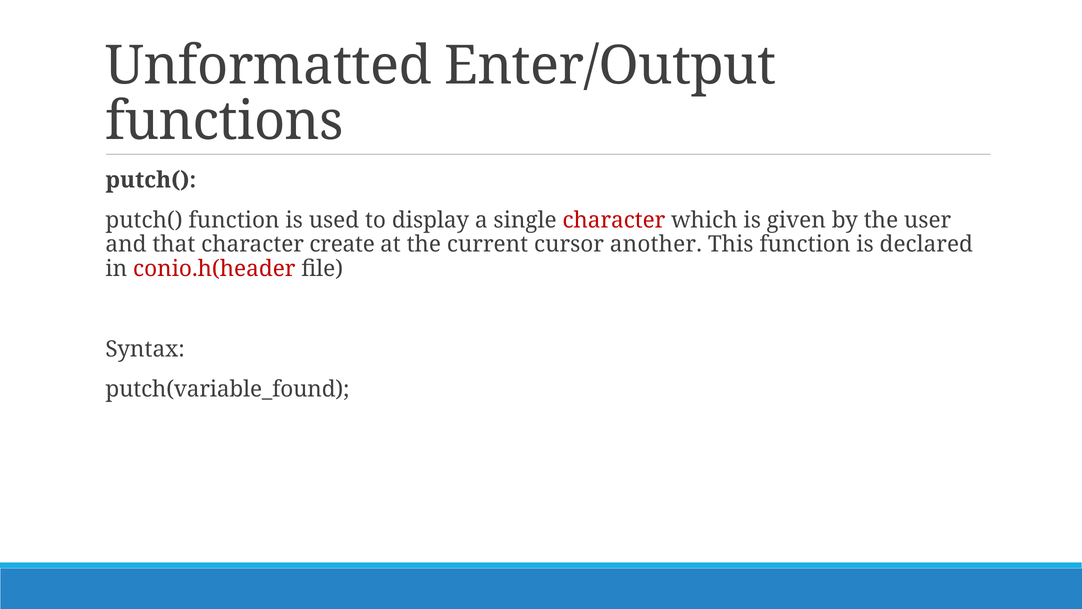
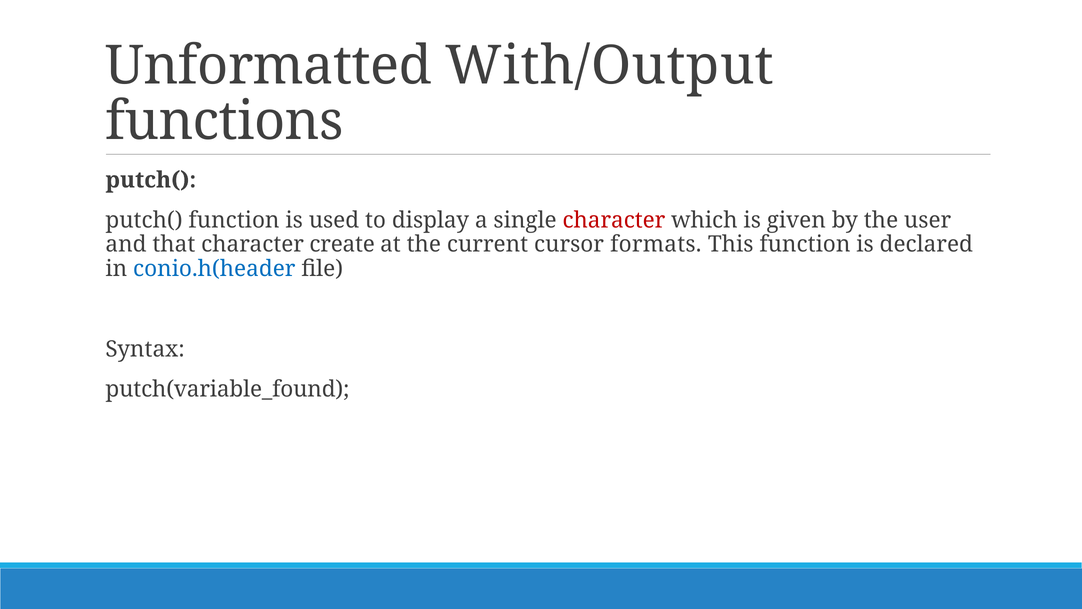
Enter/Output: Enter/Output -> With/Output (610, 66)
another: another -> formats (656, 244)
conio.h(header colour: red -> blue (214, 269)
